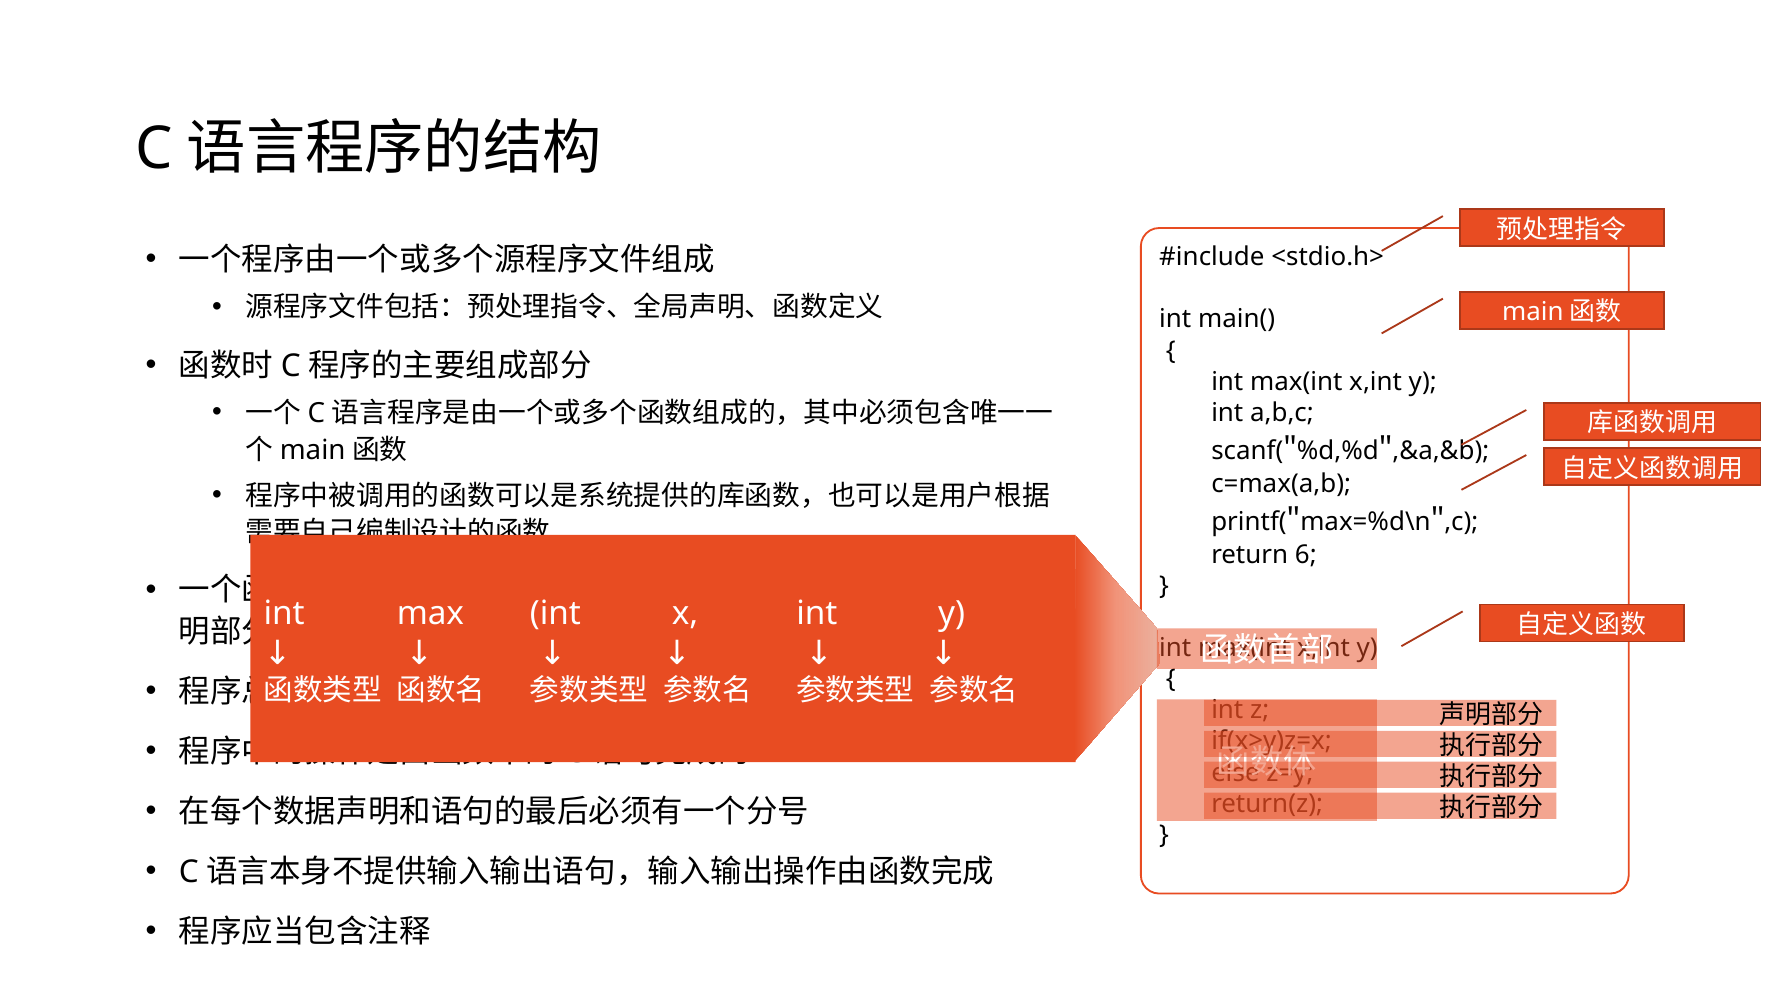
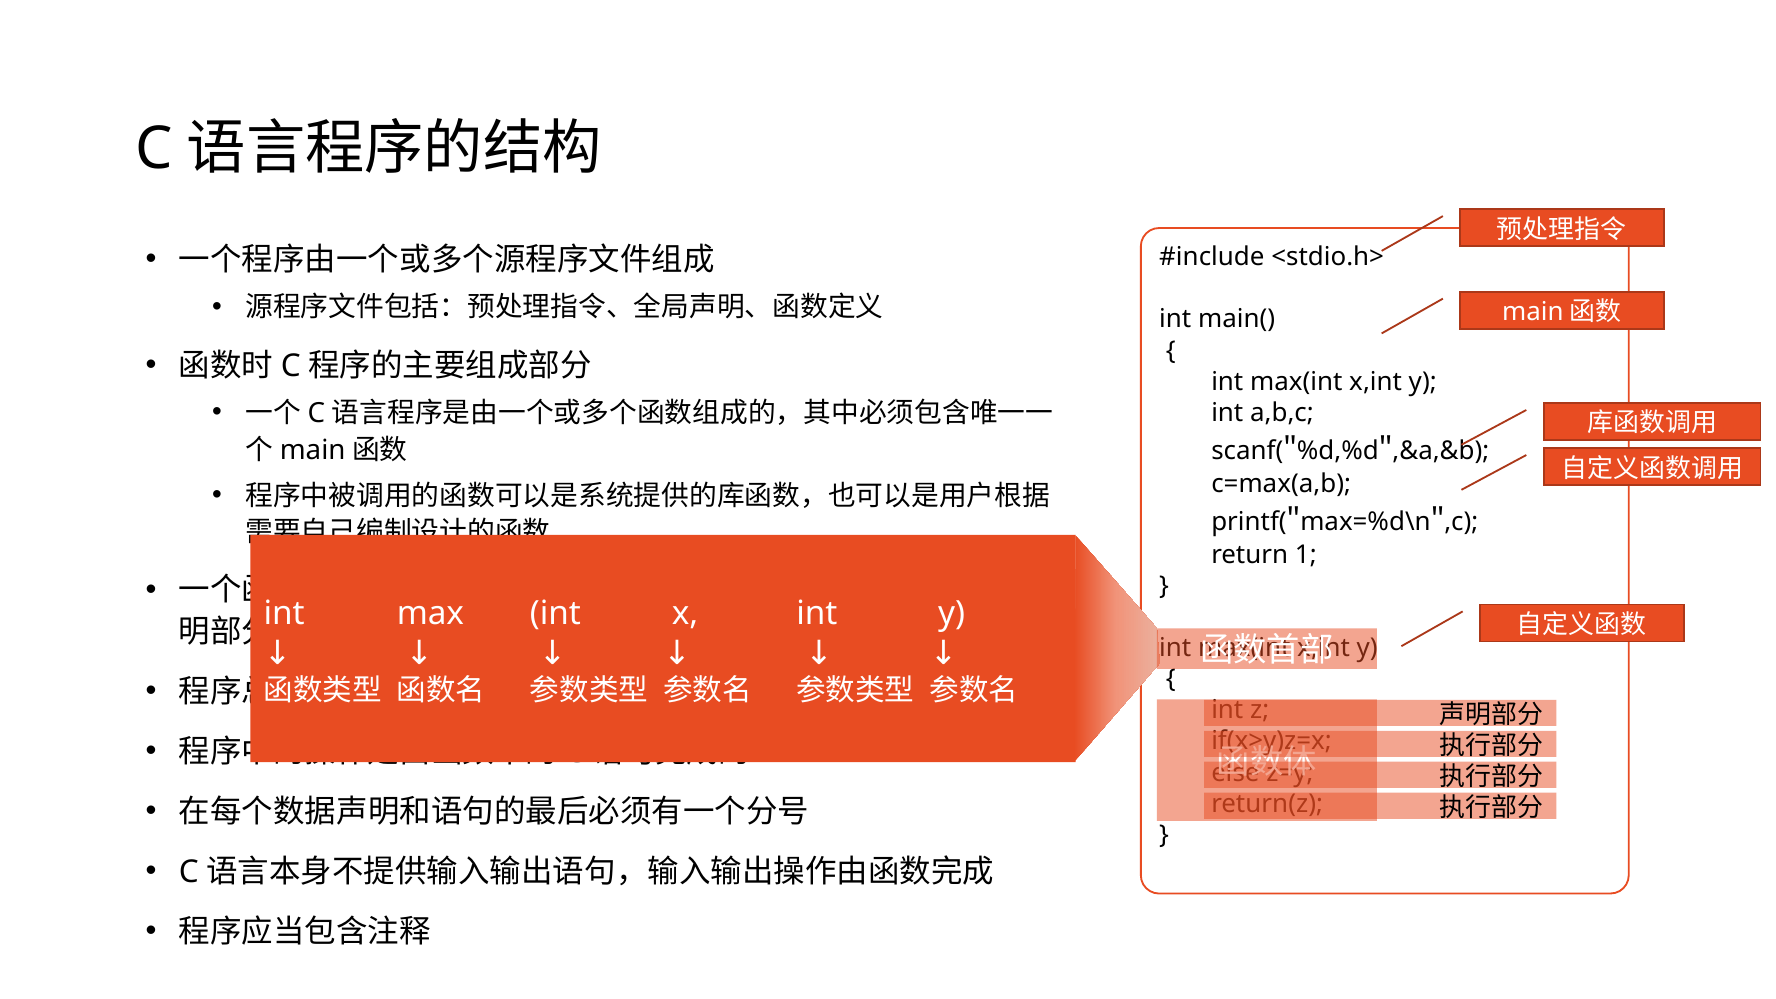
6: 6 -> 1 (1306, 555)
